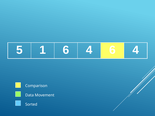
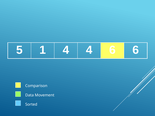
1 6: 6 -> 4 (66, 50)
4 6 4: 4 -> 6 (136, 50)
